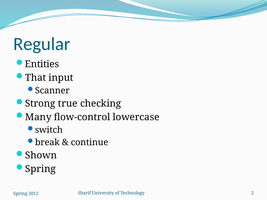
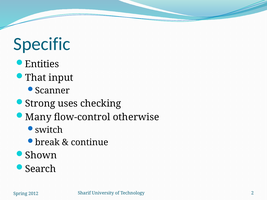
Regular: Regular -> Specific (42, 44)
true: true -> uses (68, 104)
lowercase: lowercase -> otherwise (136, 117)
Spring: Spring -> Search (41, 169)
